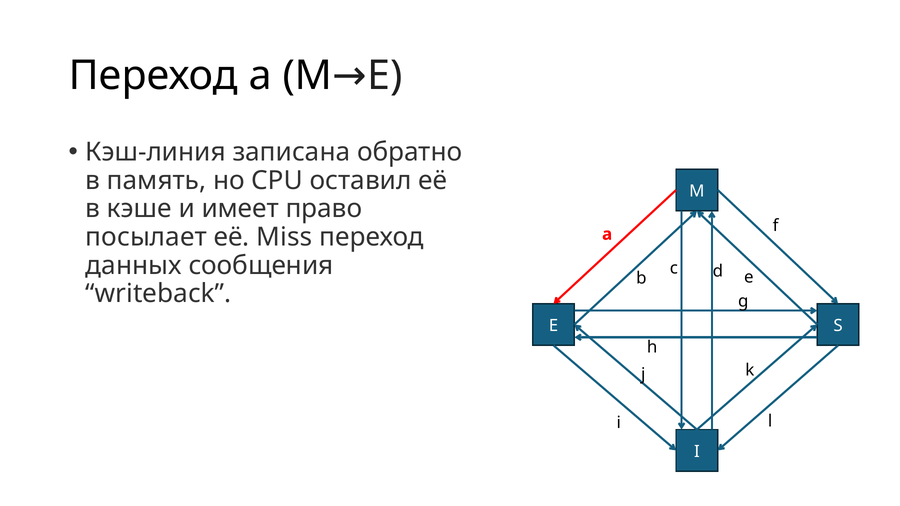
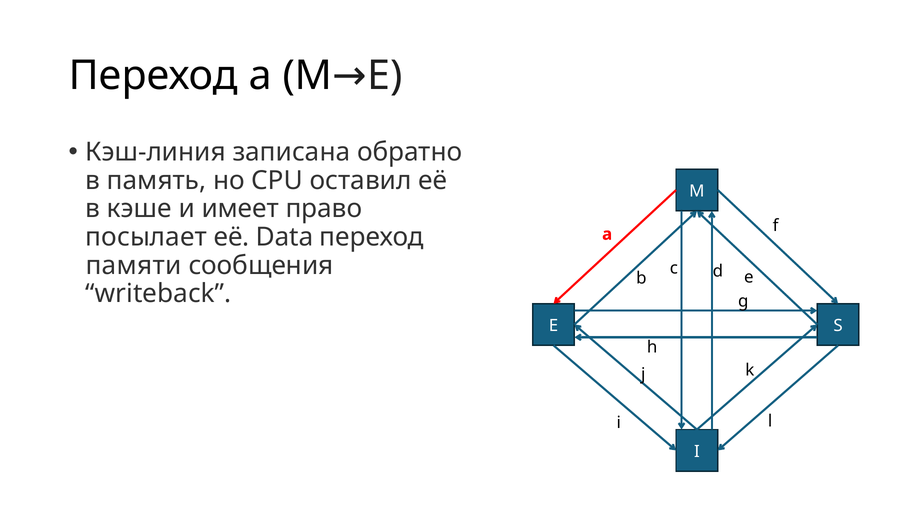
Miss: Miss -> Data (285, 237)
данных: данных -> памяти (134, 266)
